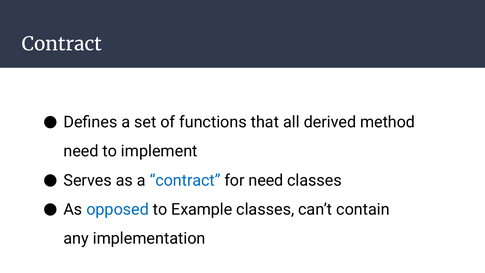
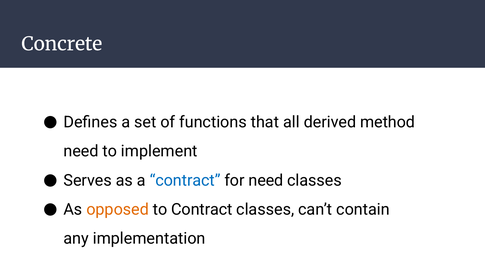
Contract: Contract -> Concrete (62, 44)
opposed colour: blue -> orange (118, 209)
to Example: Example -> Contract (202, 209)
